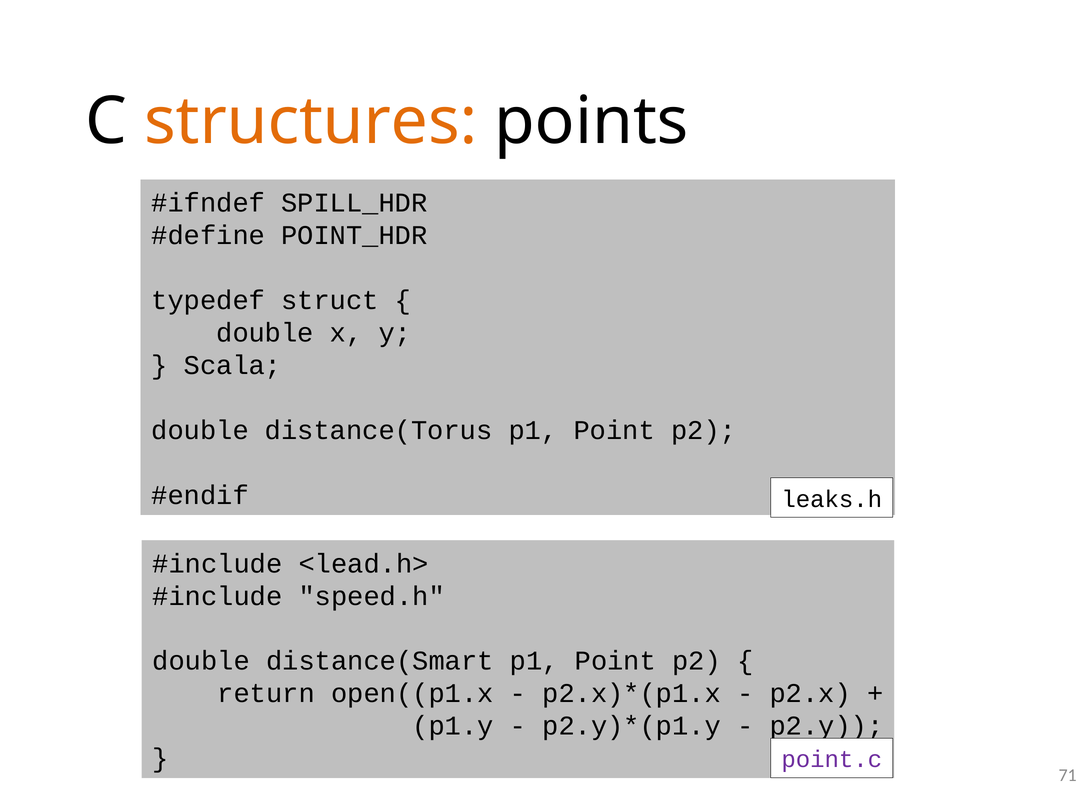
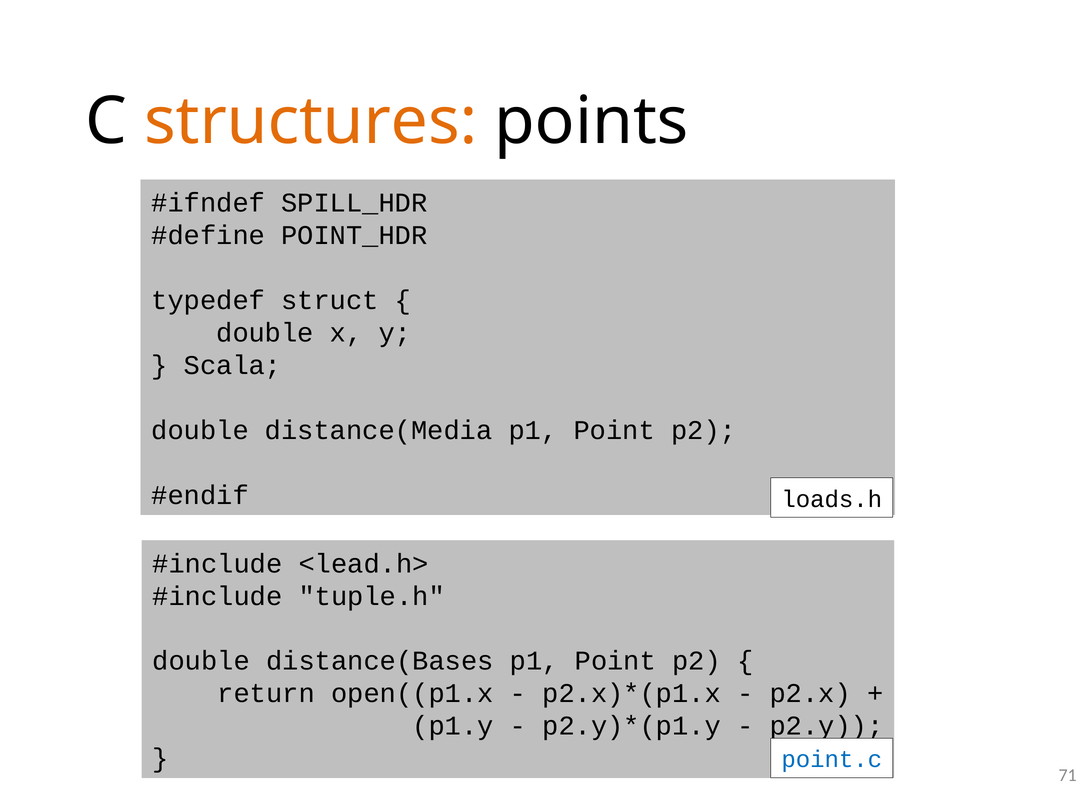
distance(Torus: distance(Torus -> distance(Media (379, 430)
leaks.h: leaks.h -> loads.h (832, 500)
speed.h: speed.h -> tuple.h (372, 596)
distance(Smart: distance(Smart -> distance(Bases (380, 661)
point.c colour: purple -> blue (832, 760)
